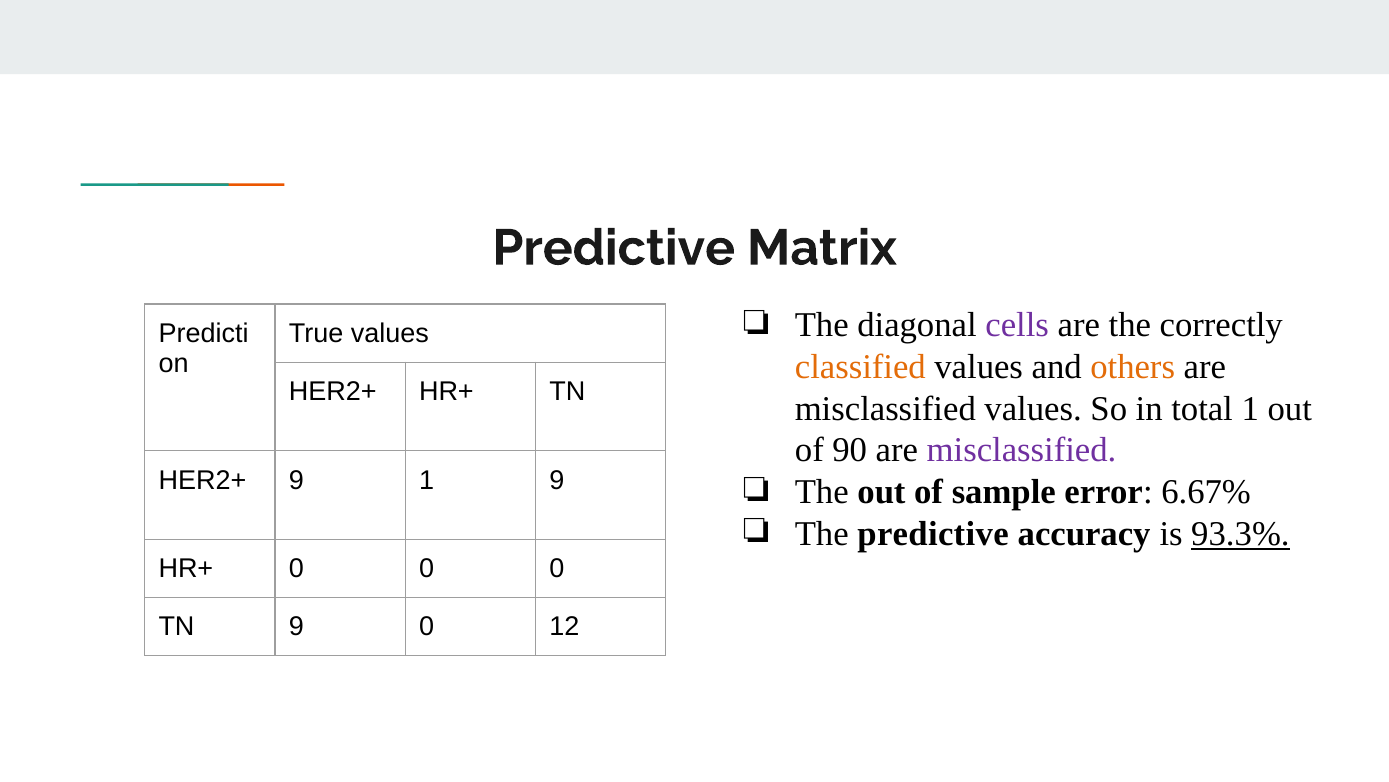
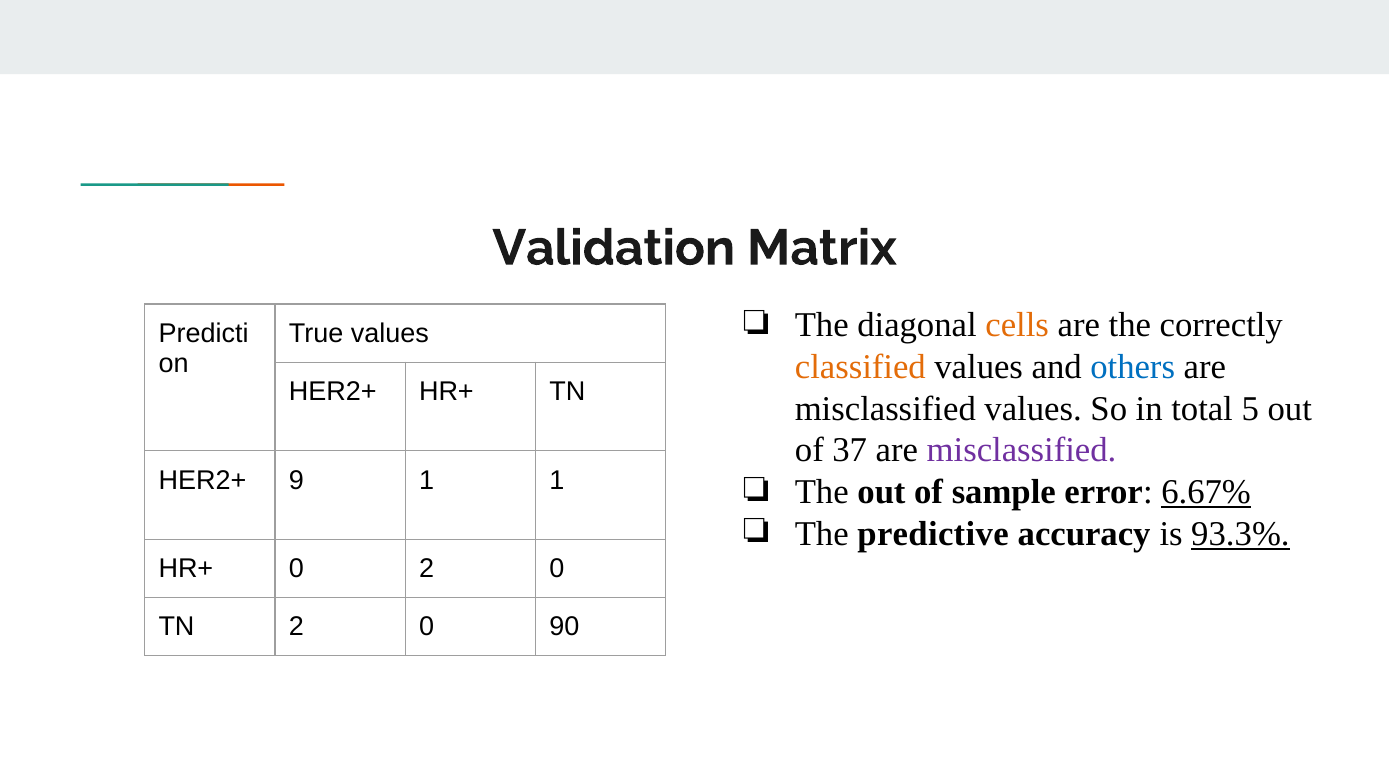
Predictive: Predictive -> Validation (614, 248)
cells colour: purple -> orange (1017, 325)
others colour: orange -> blue (1133, 367)
total 1: 1 -> 5 (1250, 408)
90: 90 -> 37 (850, 450)
1 9: 9 -> 1 (557, 480)
6.67% underline: none -> present (1206, 492)
HR+ 0 0: 0 -> 2 (427, 568)
TN 9: 9 -> 2 (296, 626)
12: 12 -> 90 (564, 626)
